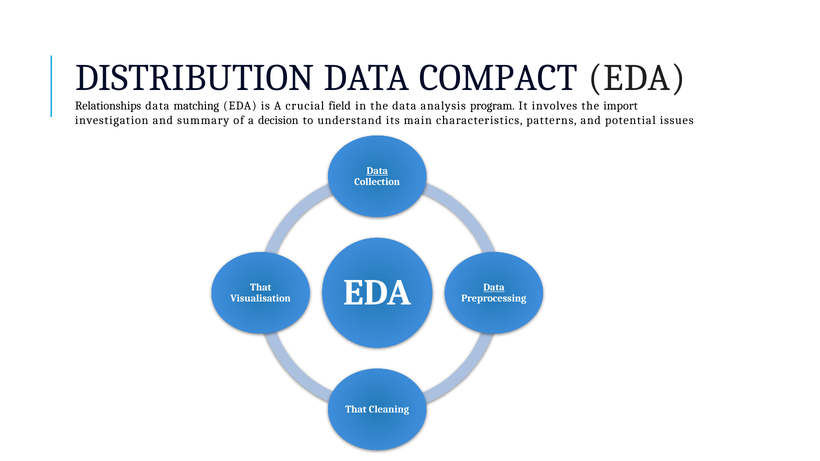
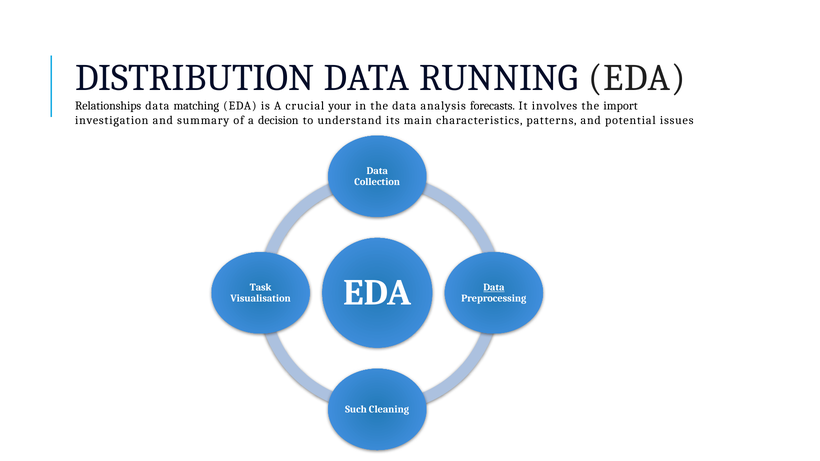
COMPACT: COMPACT -> RUNNING (498, 78)
field: field -> your (340, 106)
program: program -> forecasts (492, 106)
Data underline: present -> none (377, 171)
That: That -> Task (261, 287)
That: That -> Such (356, 410)
